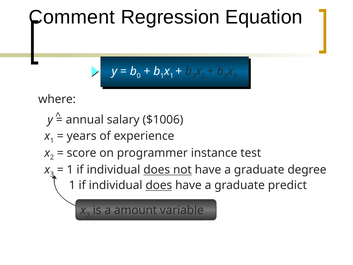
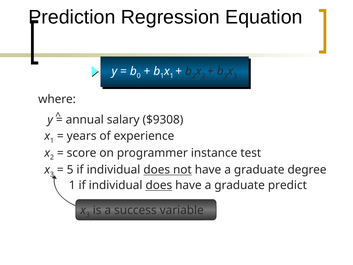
Comment: Comment -> Prediction (72, 17)
$1006: $1006 -> $9308 (163, 120)
1: 1 -> 5 (70, 170)
amount: amount -> success (135, 210)
